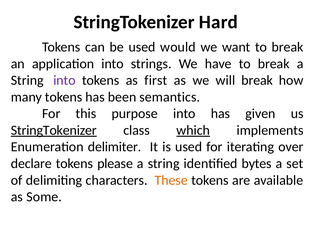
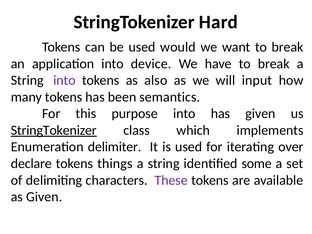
strings: strings -> device (151, 64)
first: first -> also (156, 80)
will break: break -> input (257, 80)
which underline: present -> none (193, 130)
please: please -> things (115, 164)
bytes: bytes -> some (257, 164)
These colour: orange -> purple (171, 180)
as Some: Some -> Given (44, 197)
